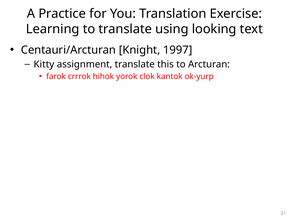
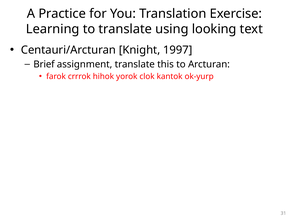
Kitty: Kitty -> Brief (44, 64)
